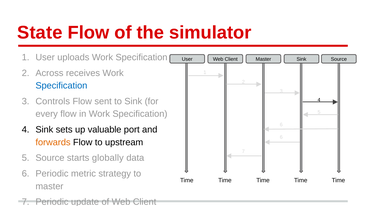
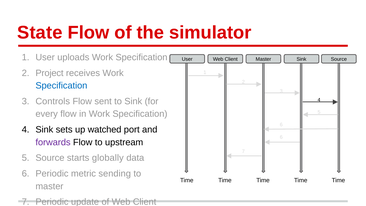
Across: Across -> Project (50, 73)
valuable: valuable -> watched (105, 130)
forwards colour: orange -> purple (53, 142)
strategy: strategy -> sending (115, 174)
